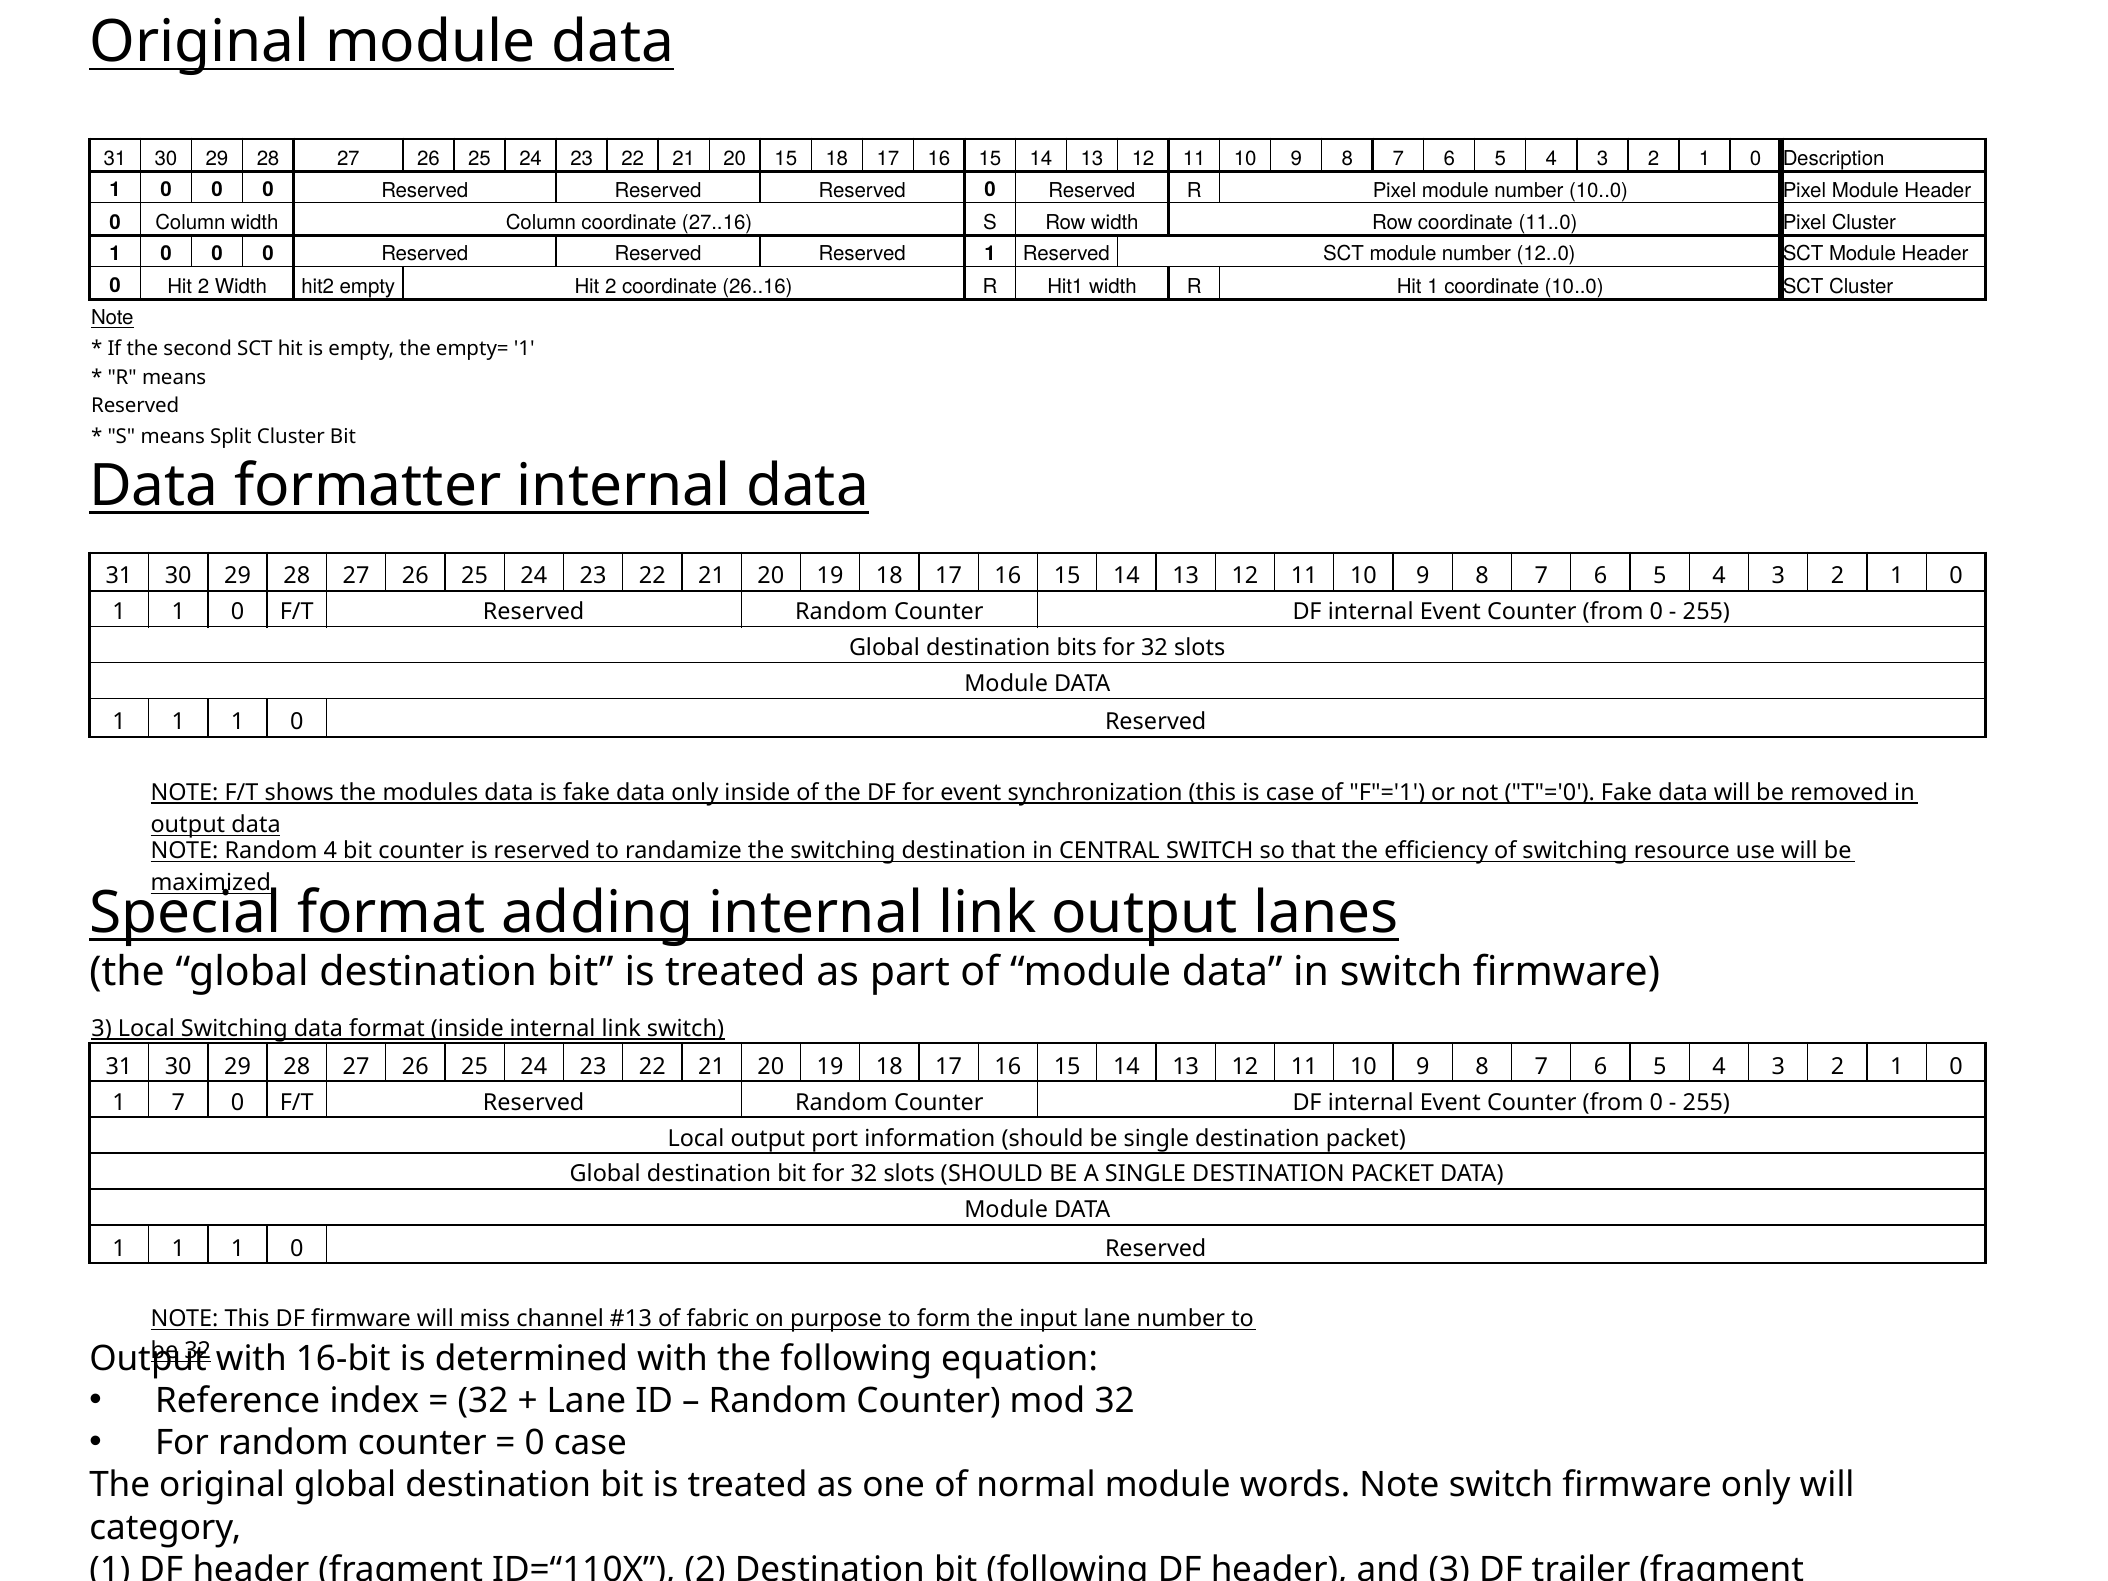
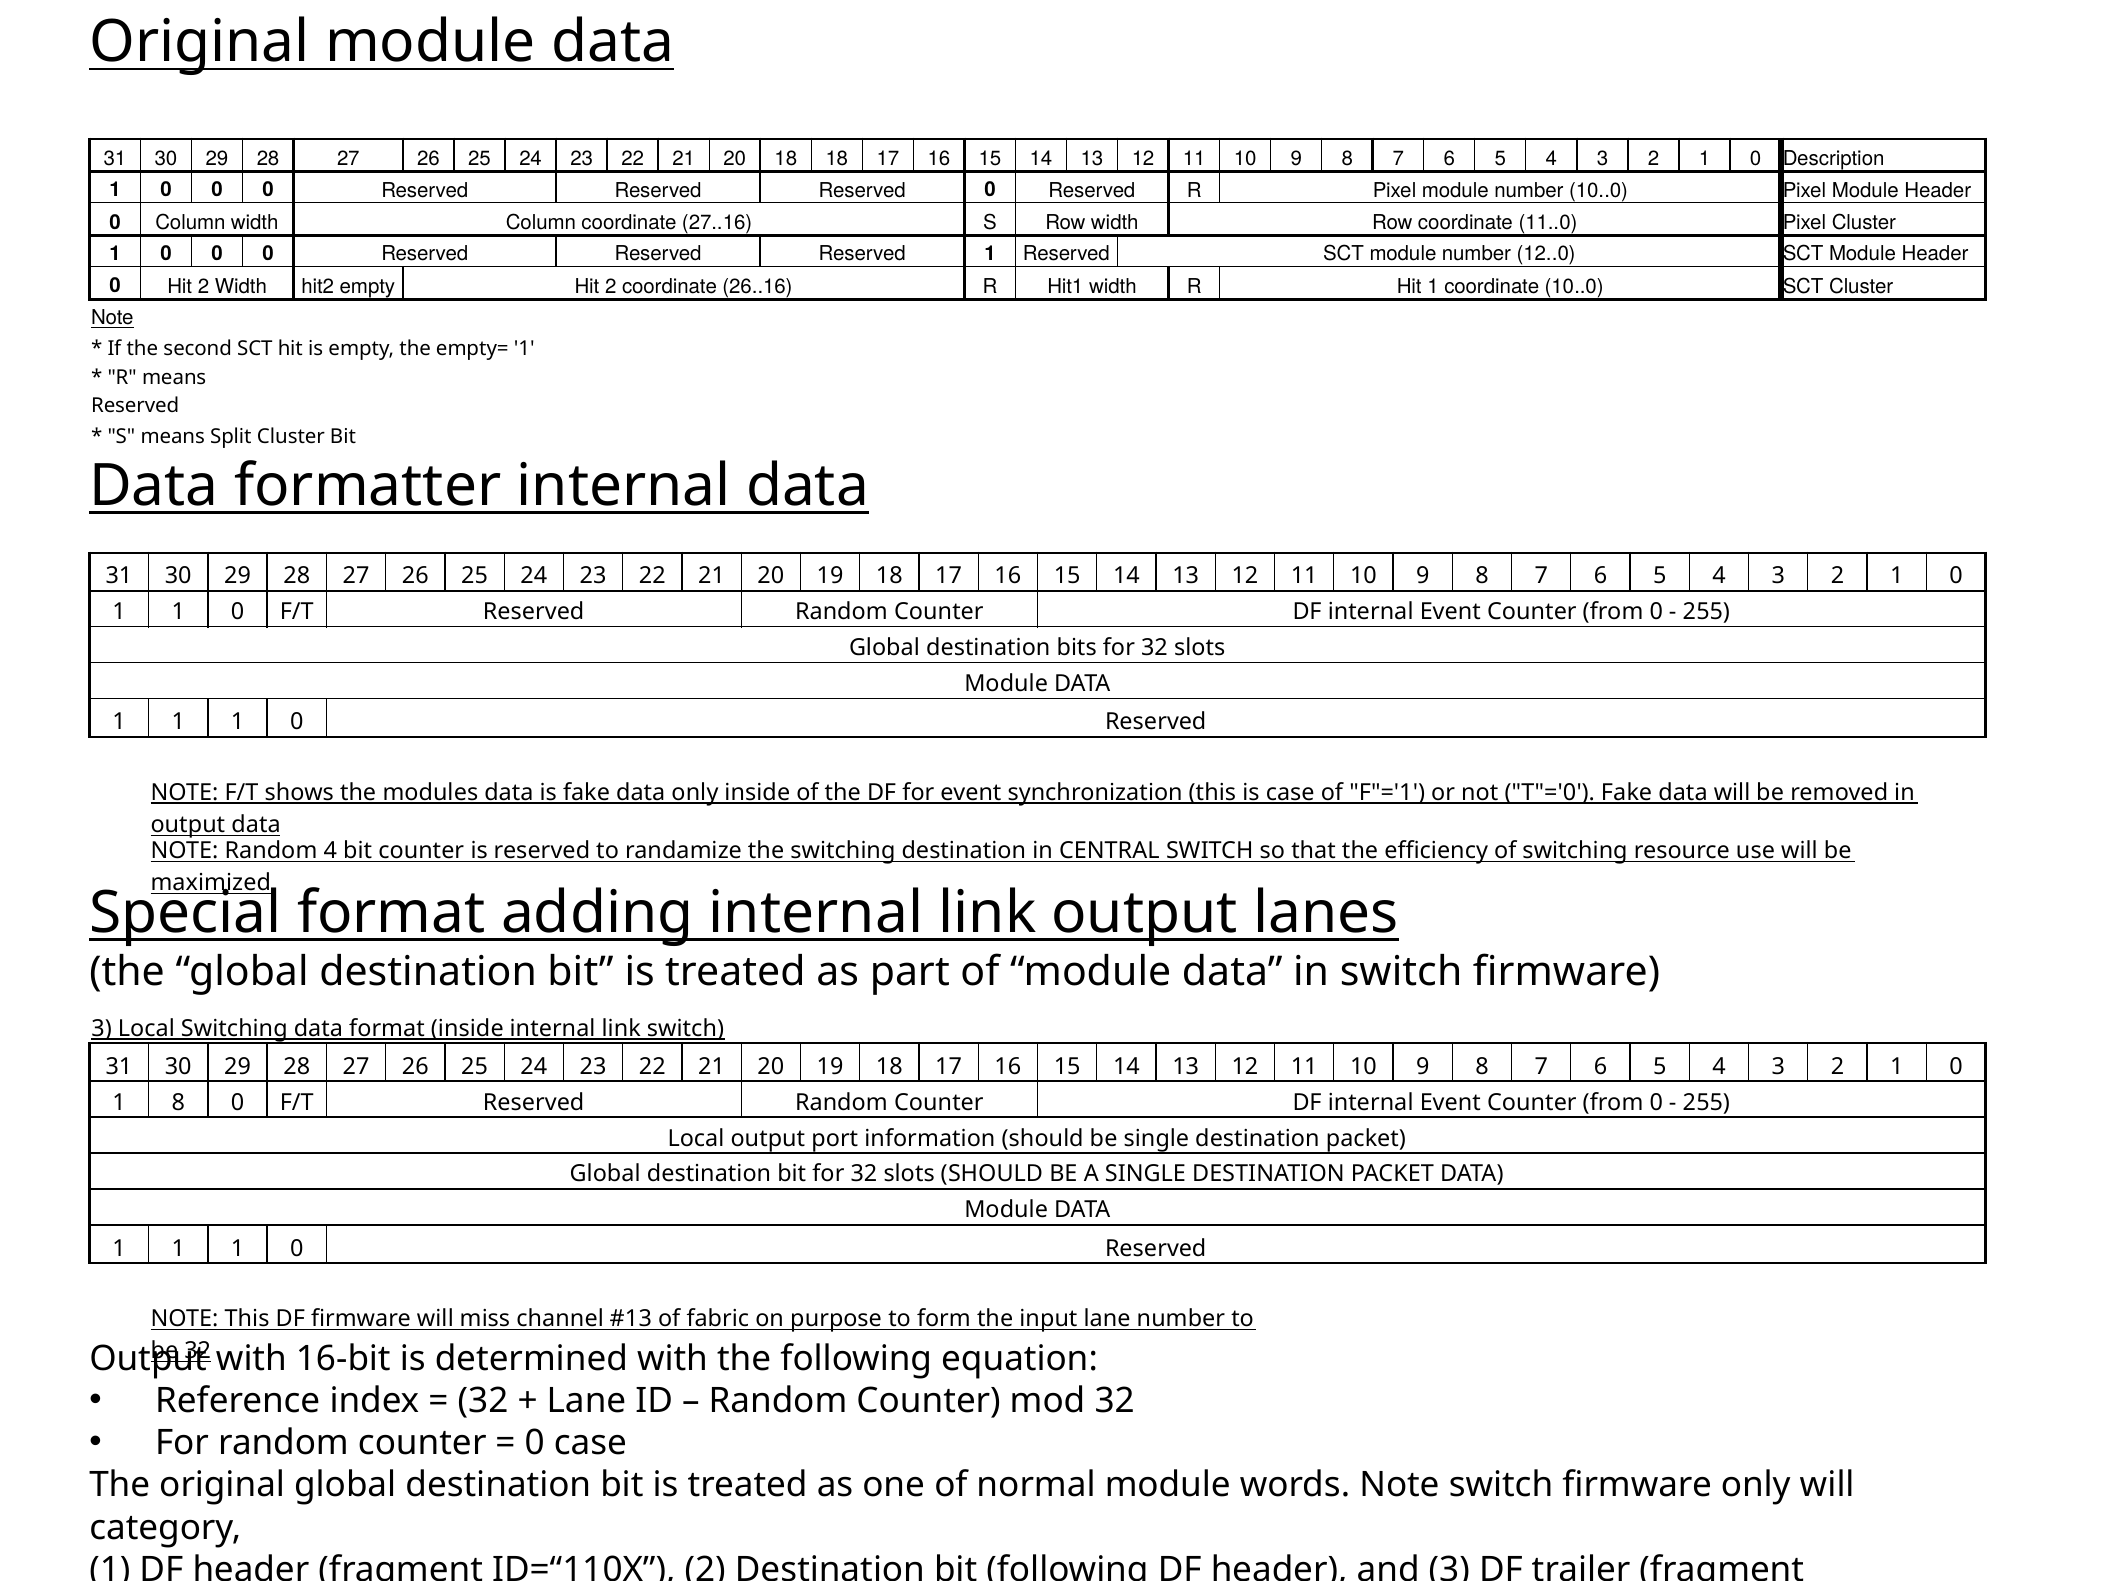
20 15: 15 -> 18 (786, 159)
1 7: 7 -> 8 (178, 1102)
